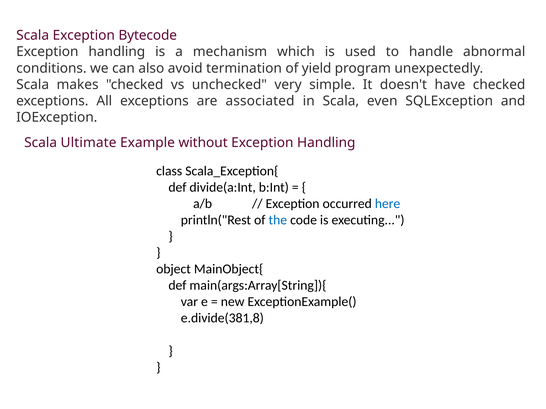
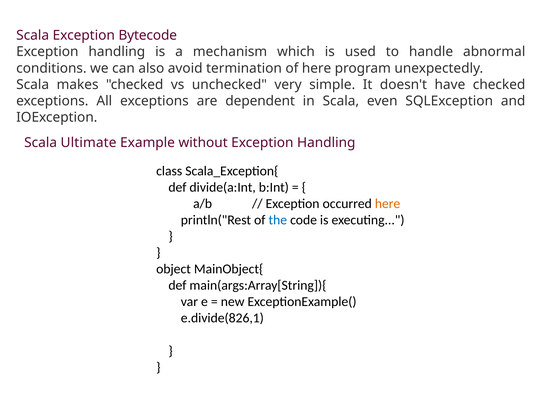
of yield: yield -> here (317, 68)
associated: associated -> dependent (260, 101)
here colour: blue -> orange (388, 204)
e.divide(381,8: e.divide(381,8 -> e.divide(826,1 (222, 319)
